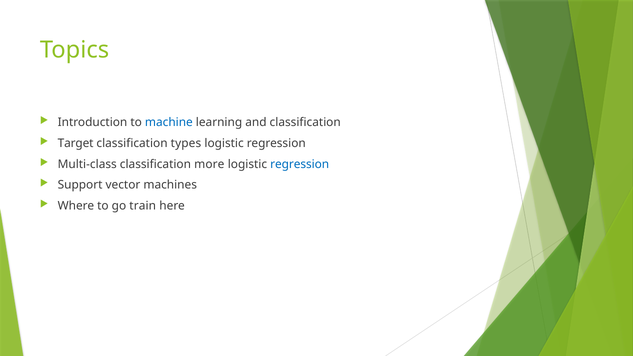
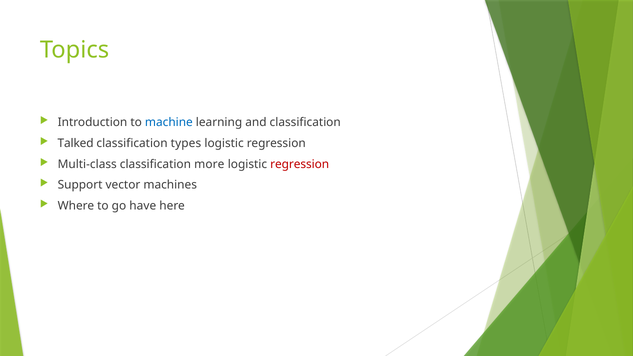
Target: Target -> Talked (76, 143)
regression colour: blue -> red (300, 164)
train: train -> have (143, 206)
